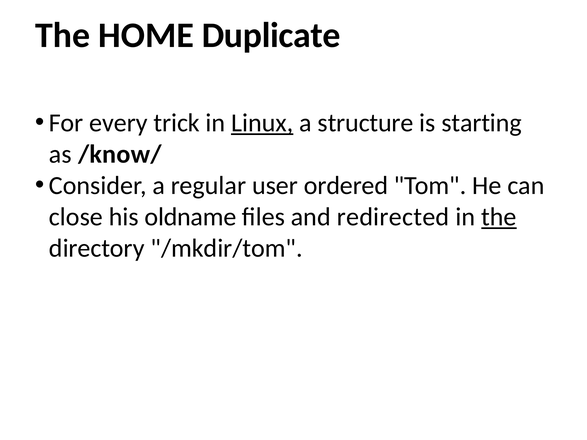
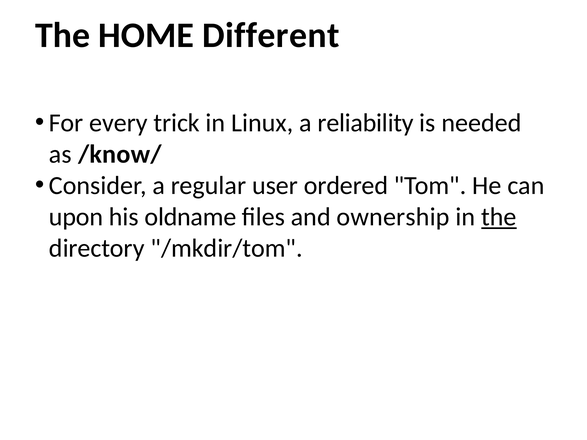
Duplicate: Duplicate -> Different (271, 35)
Linux underline: present -> none (262, 123)
structure: structure -> reliability (366, 123)
starting: starting -> needed (481, 123)
close: close -> upon (76, 217)
redirected: redirected -> ownership (393, 217)
